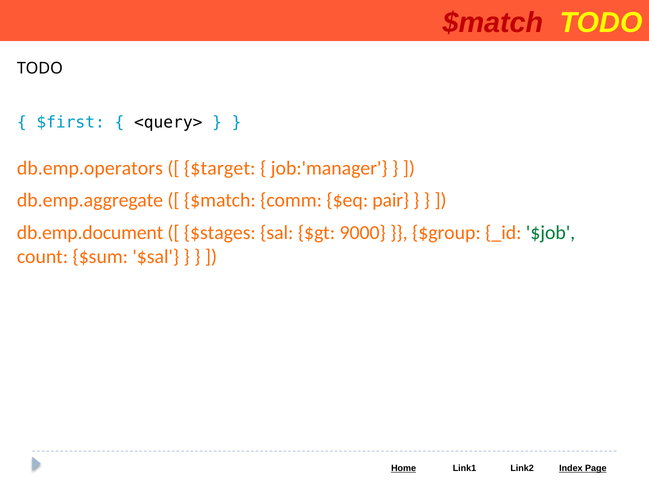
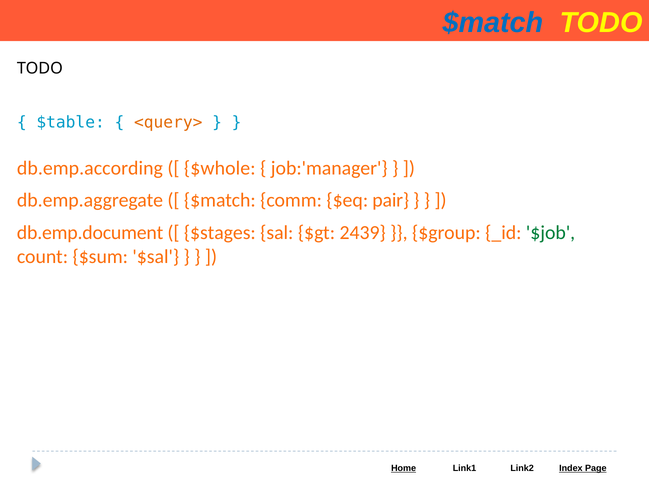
$match colour: red -> blue (493, 23)
$first: $first -> $table (71, 122)
<query> colour: black -> orange (168, 122)
db.emp.operators: db.emp.operators -> db.emp.according (90, 168)
$target: $target -> $whole (220, 168)
9000: 9000 -> 2439 (363, 233)
